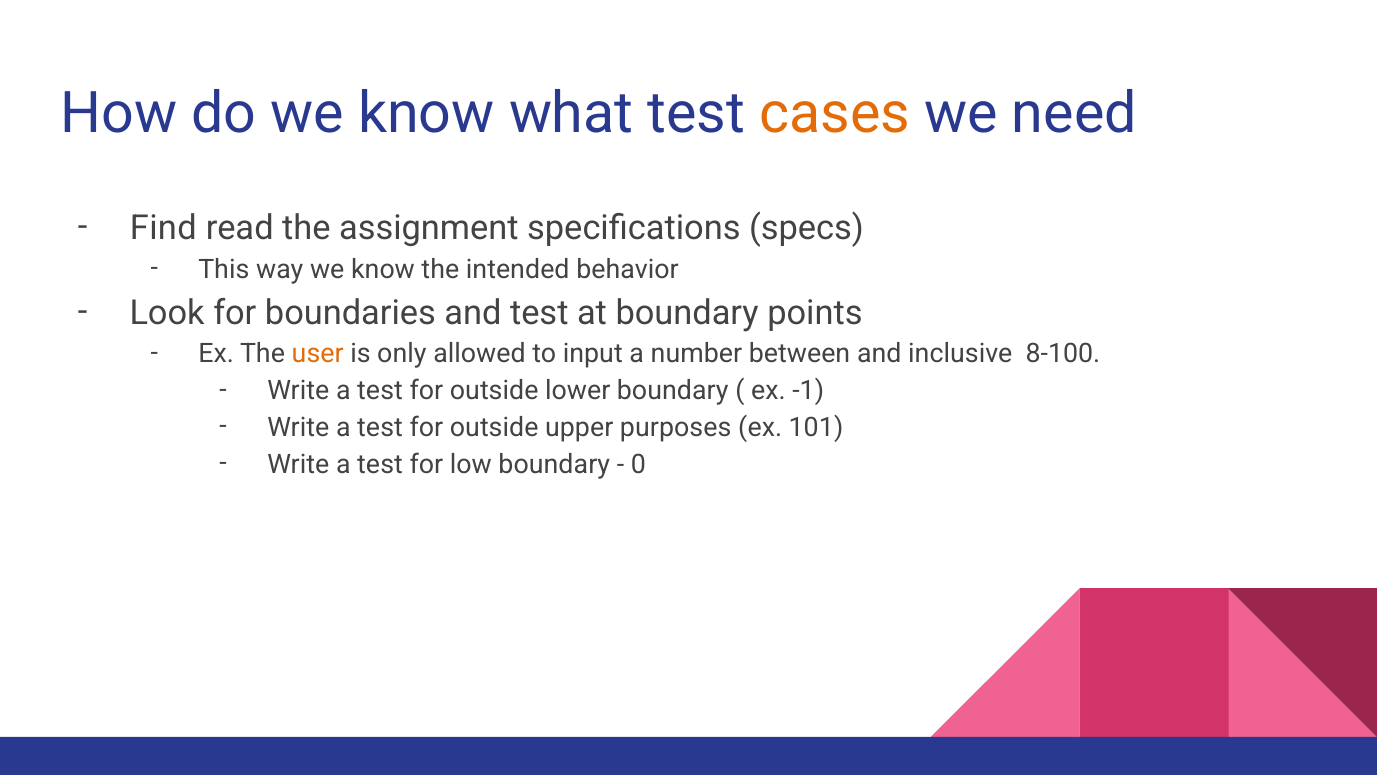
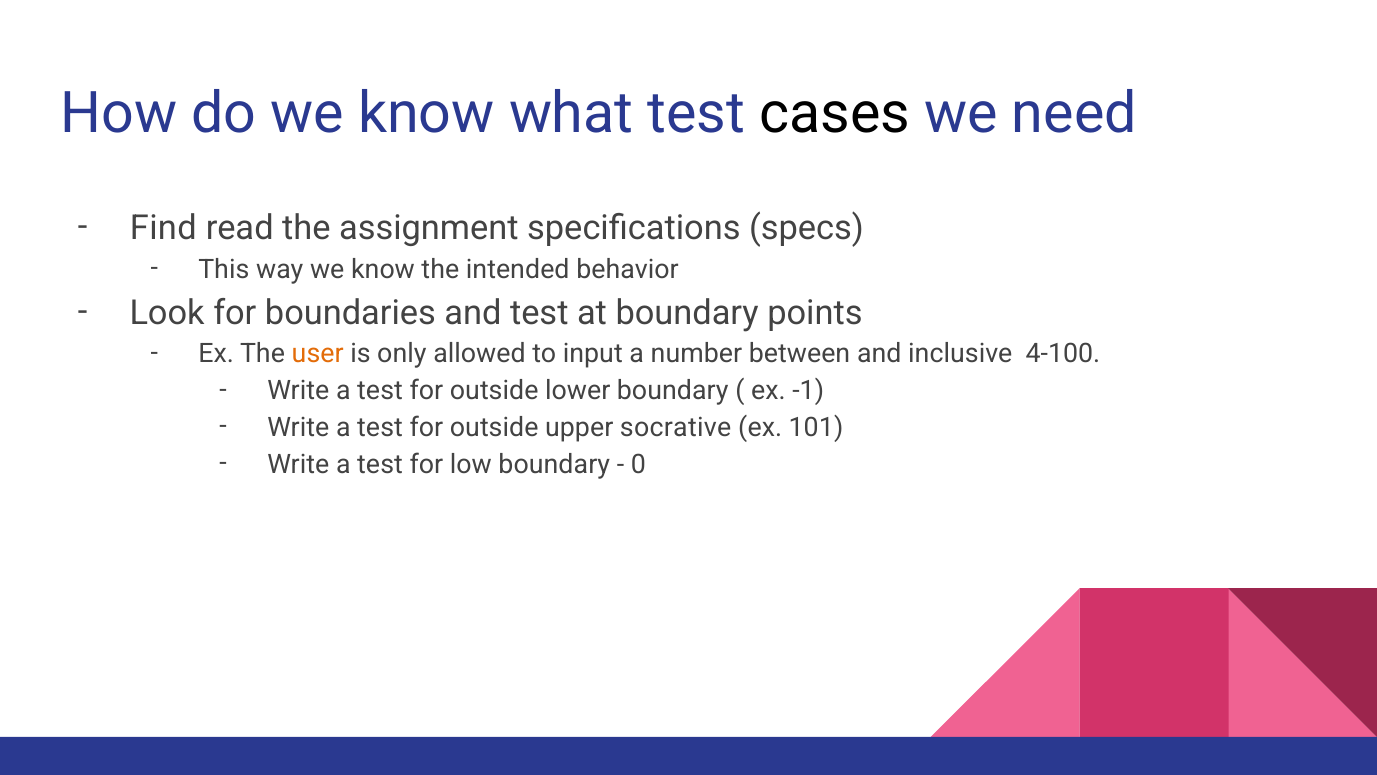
cases colour: orange -> black (835, 114)
8-100: 8-100 -> 4-100 (1063, 354)
purposes: purposes -> socrative (676, 427)
